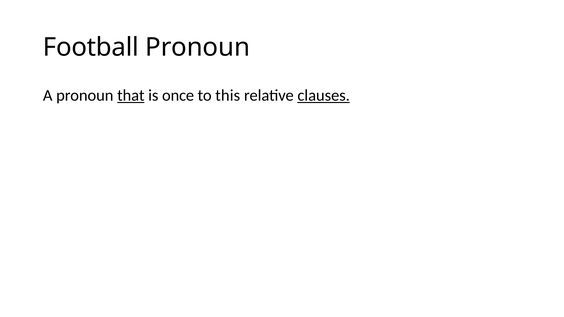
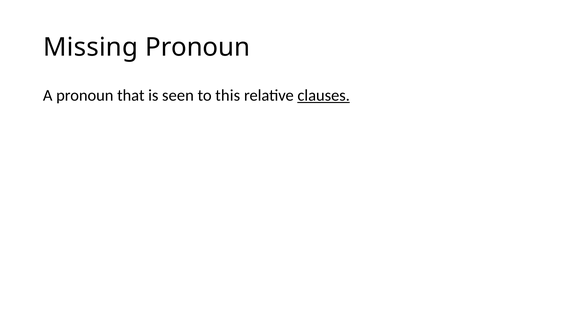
Football: Football -> Missing (91, 47)
that underline: present -> none (131, 95)
once: once -> seen (178, 95)
